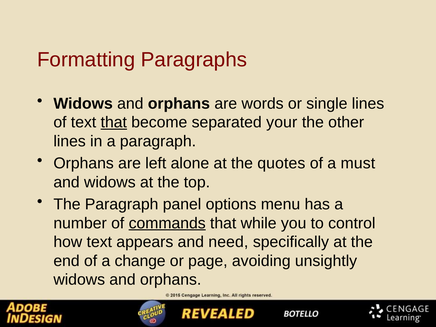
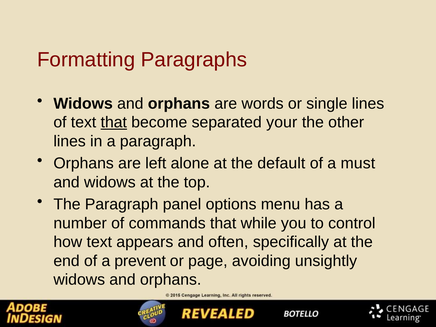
quotes: quotes -> default (281, 163)
commands underline: present -> none (167, 223)
need: need -> often (228, 242)
change: change -> prevent (140, 261)
